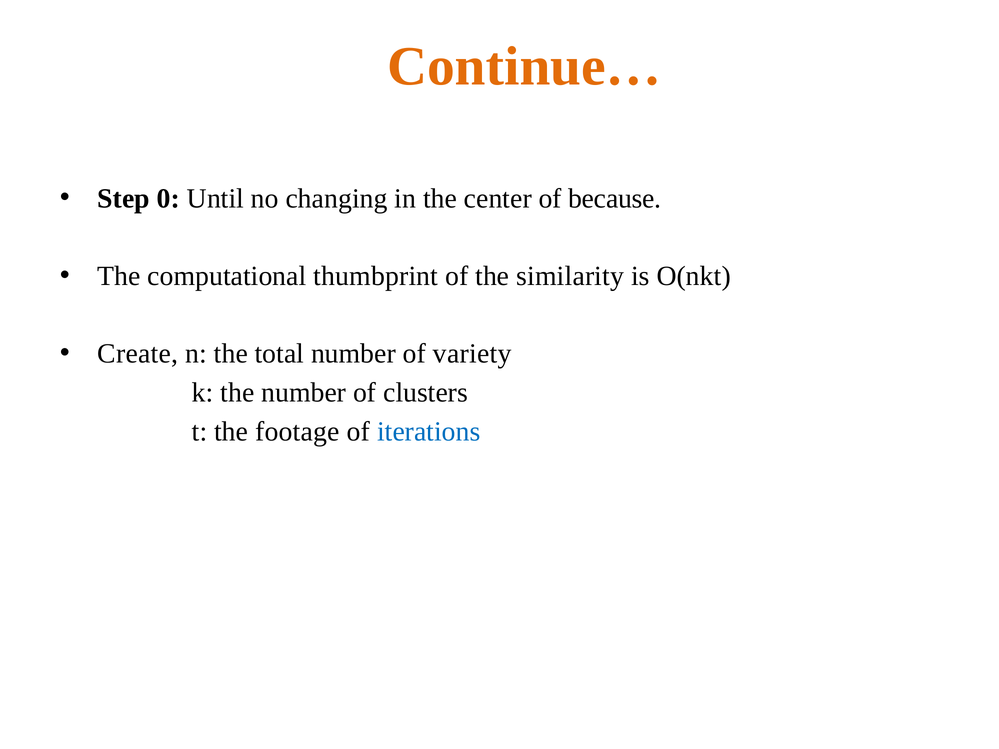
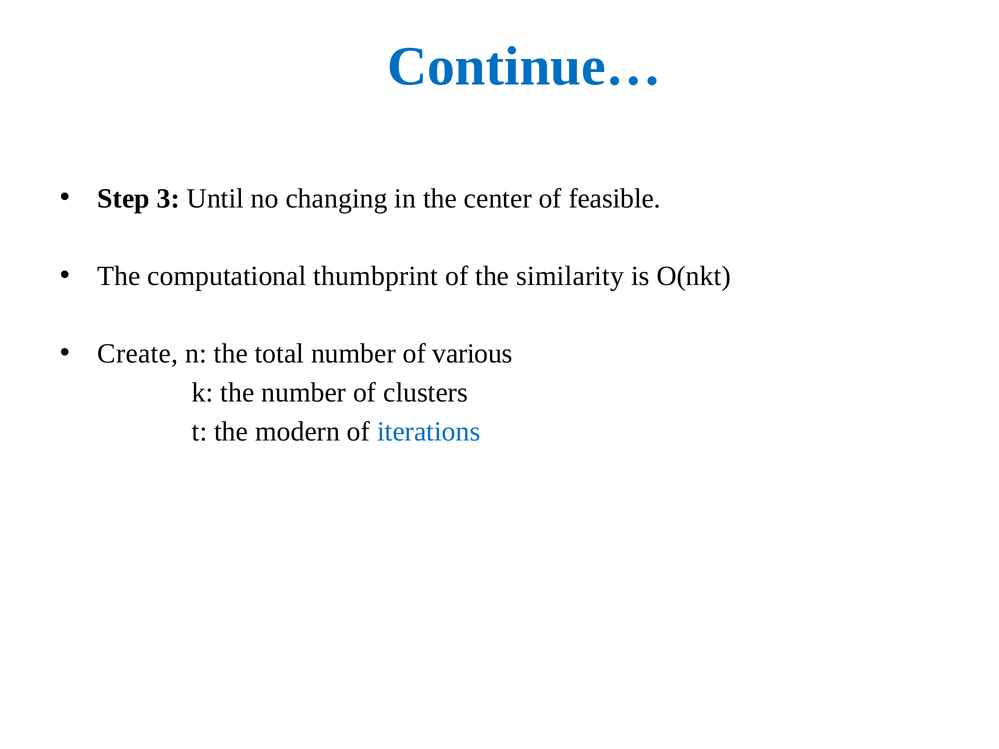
Continue… colour: orange -> blue (524, 66)
0: 0 -> 3 (168, 198)
because: because -> feasible (615, 198)
variety: variety -> various (472, 354)
footage: footage -> modern (298, 432)
